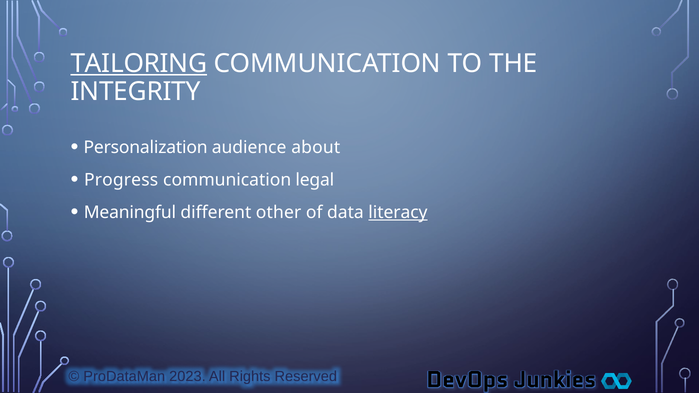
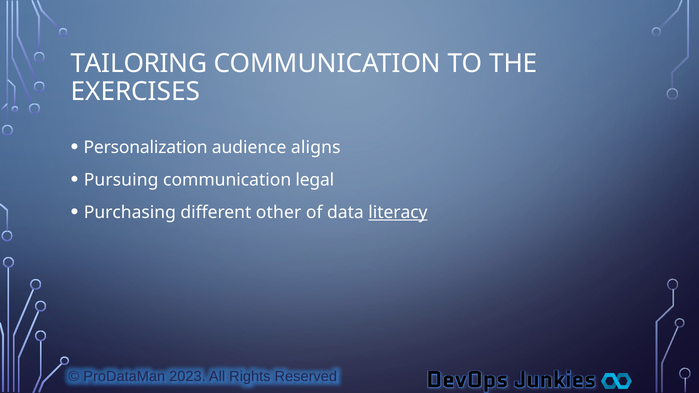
TAILORING underline: present -> none (139, 64)
INTEGRITY: INTEGRITY -> EXERCISES (135, 92)
about: about -> aligns (316, 148)
Progress: Progress -> Pursuing (121, 180)
Meaningful: Meaningful -> Purchasing (130, 212)
